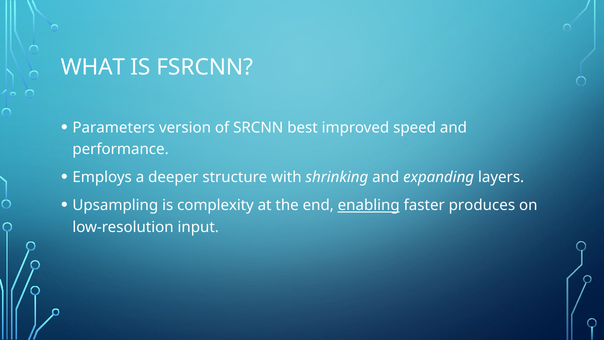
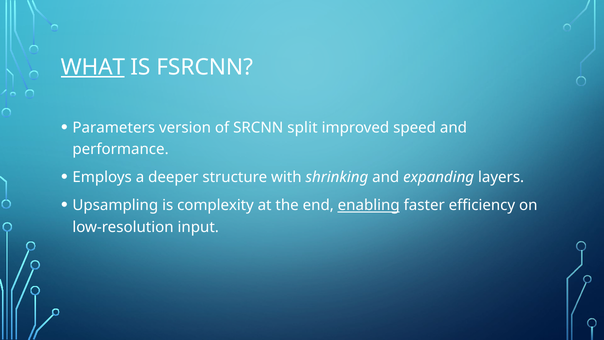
WHAT underline: none -> present (93, 67)
best: best -> split (302, 127)
produces: produces -> efficiency (482, 205)
